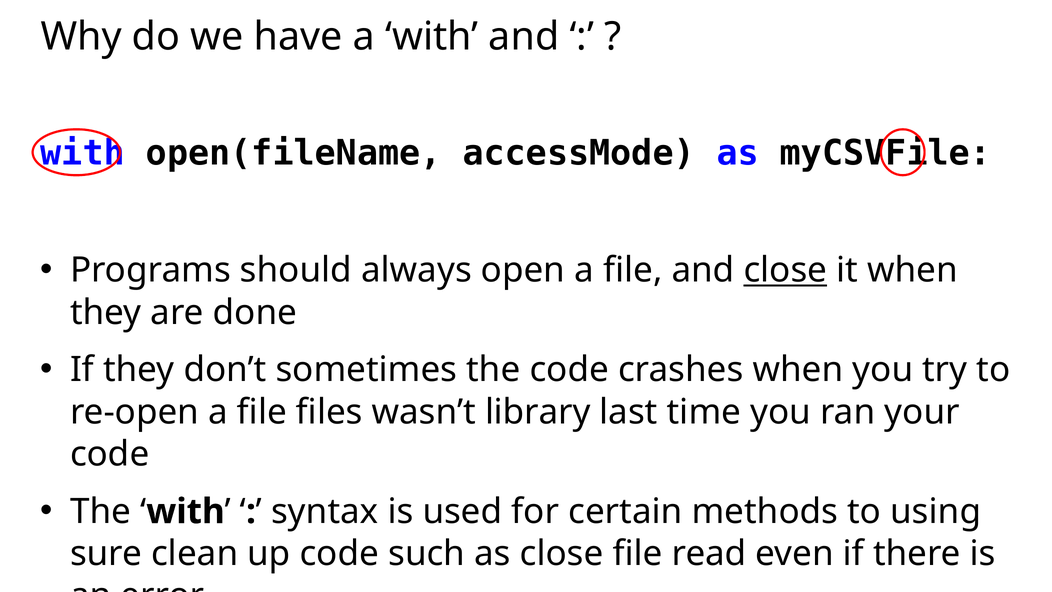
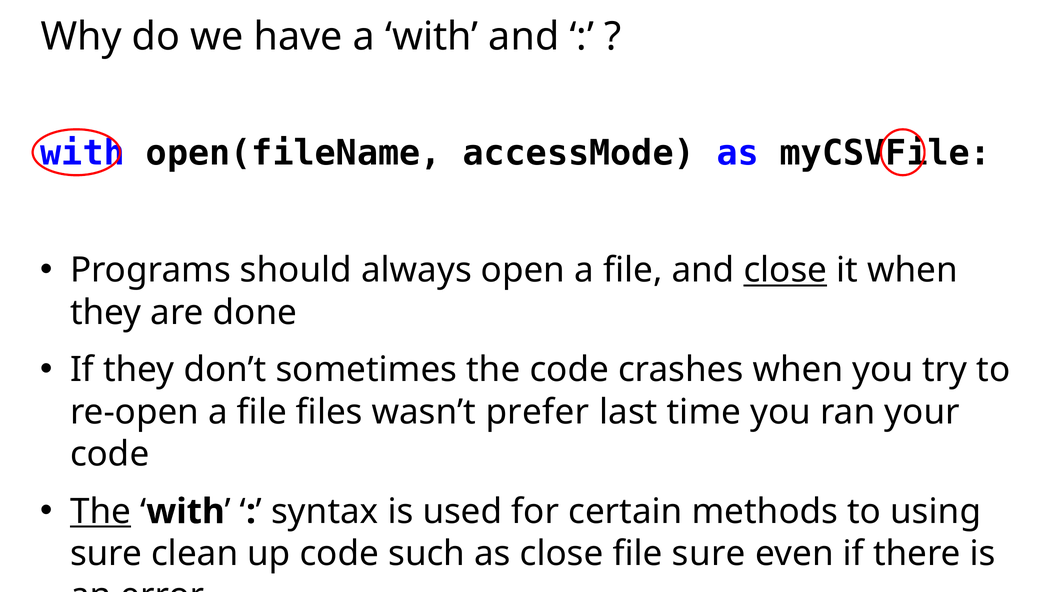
library: library -> prefer (537, 412)
The underline: none -> present (100, 511)
file read: read -> sure (709, 553)
